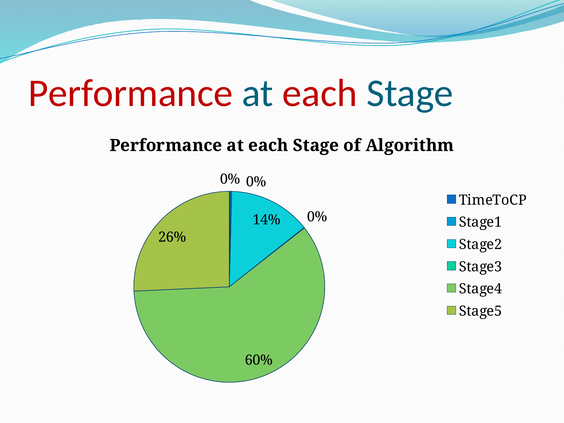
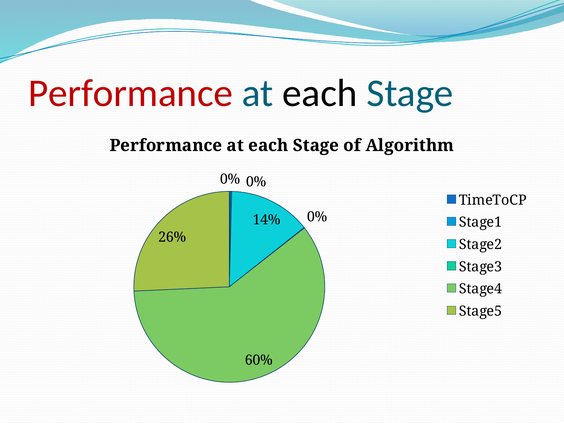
each colour: red -> black (320, 93)
